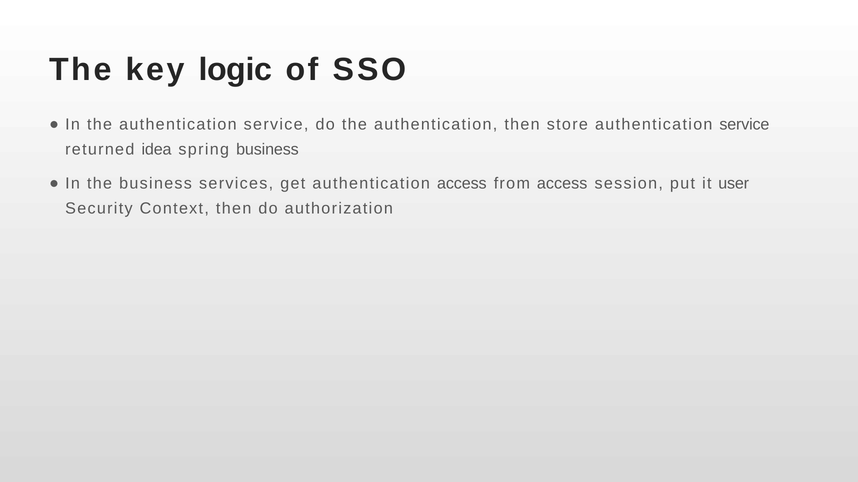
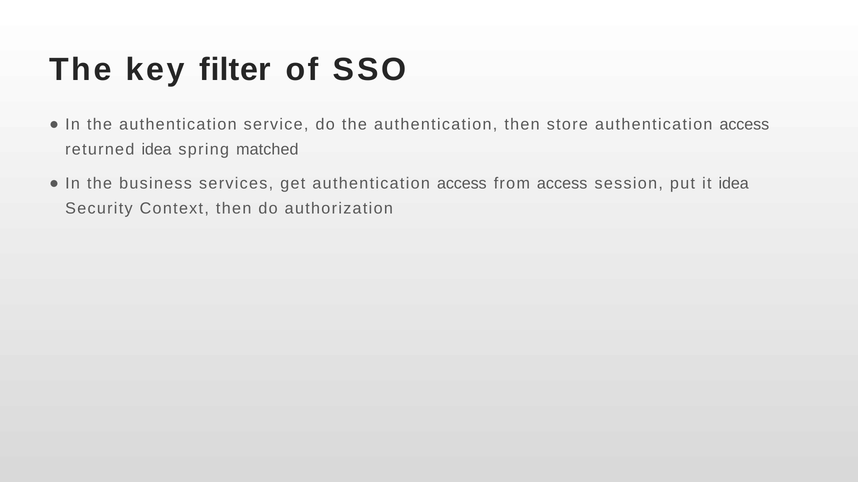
logic: logic -> filter (235, 70)
store authentication service: service -> access (744, 125)
spring business: business -> matched (267, 150)
it user: user -> idea (734, 184)
